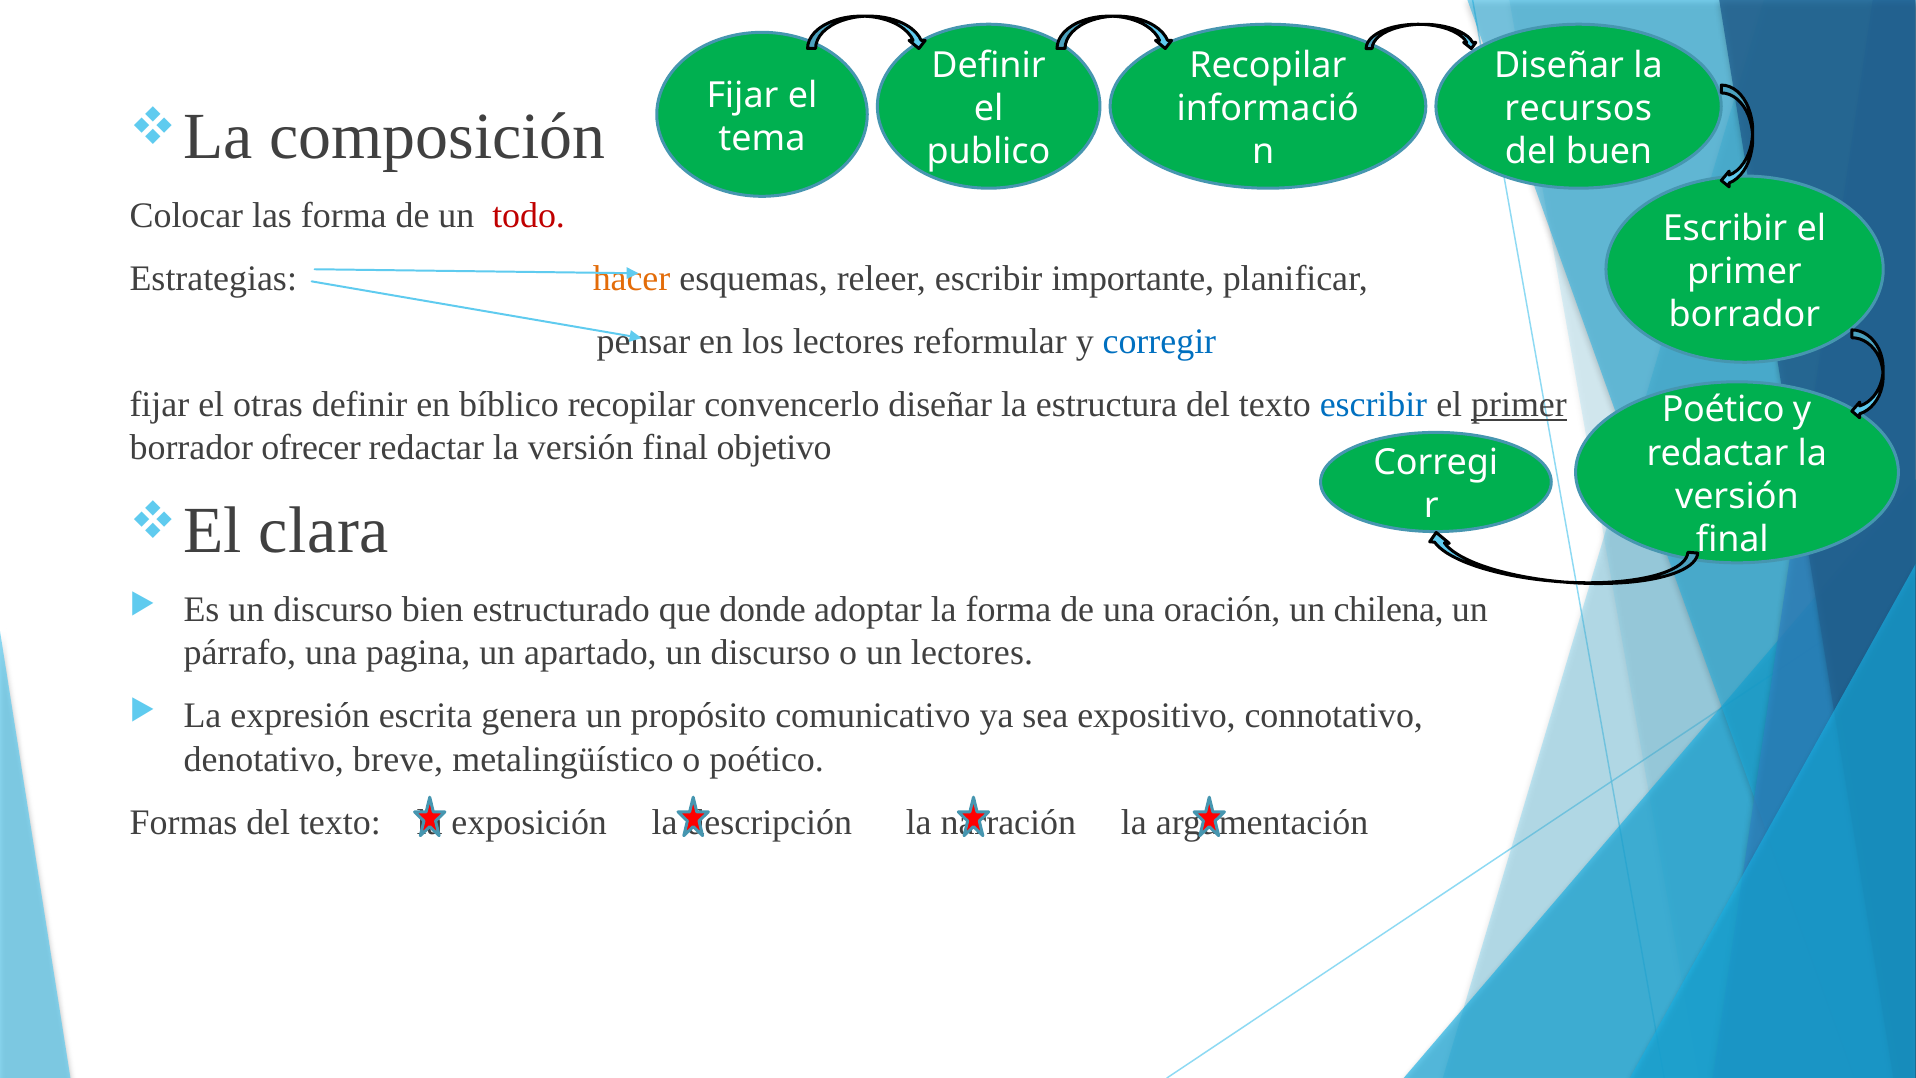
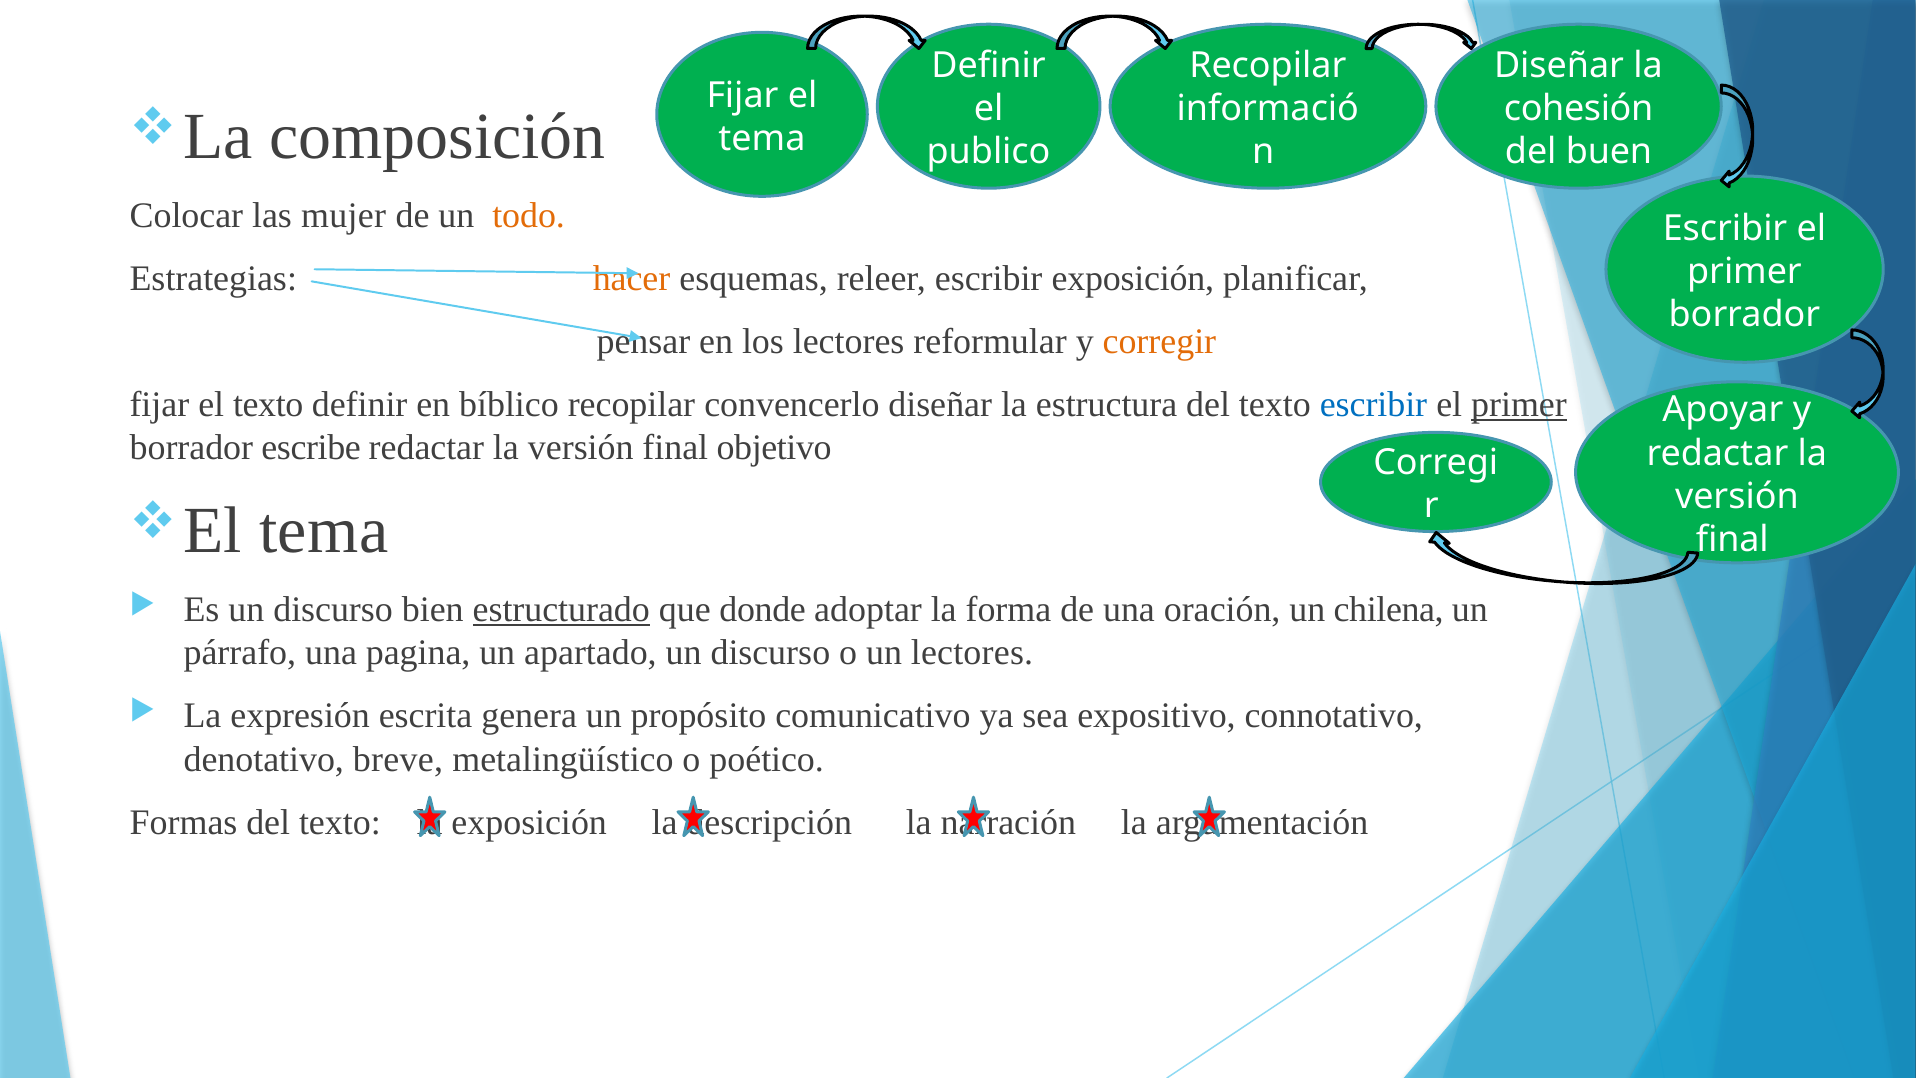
recursos: recursos -> cohesión (1579, 109)
las forma: forma -> mujer (344, 215)
todo colour: red -> orange (529, 215)
escribir importante: importante -> exposición (1133, 278)
corregir colour: blue -> orange (1159, 341)
el otras: otras -> texto (268, 405)
Poético: Poético -> Apoyar (1723, 410)
ofrecer: ofrecer -> escribe (311, 448)
clara: clara -> tema (324, 531)
estructurado underline: none -> present (561, 610)
